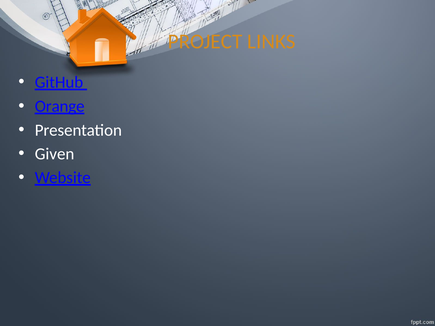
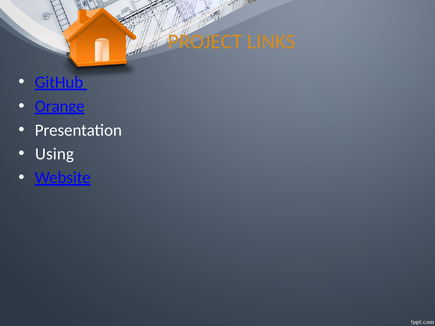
Given: Given -> Using (55, 154)
